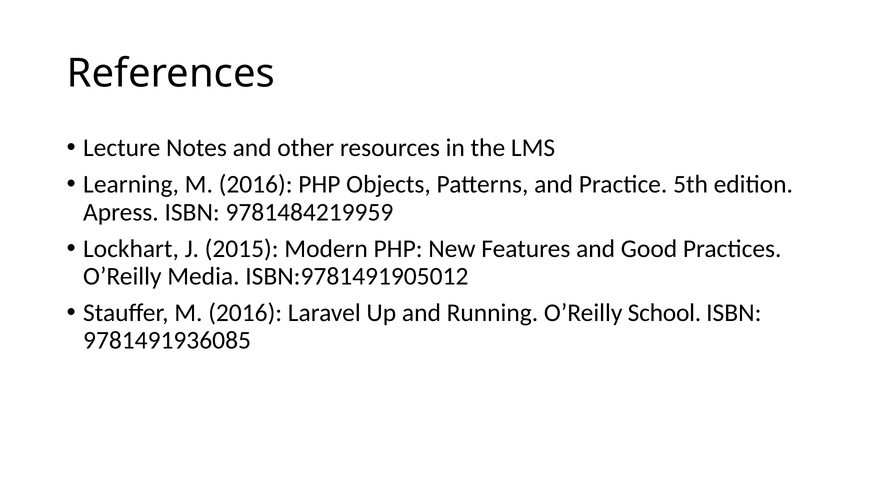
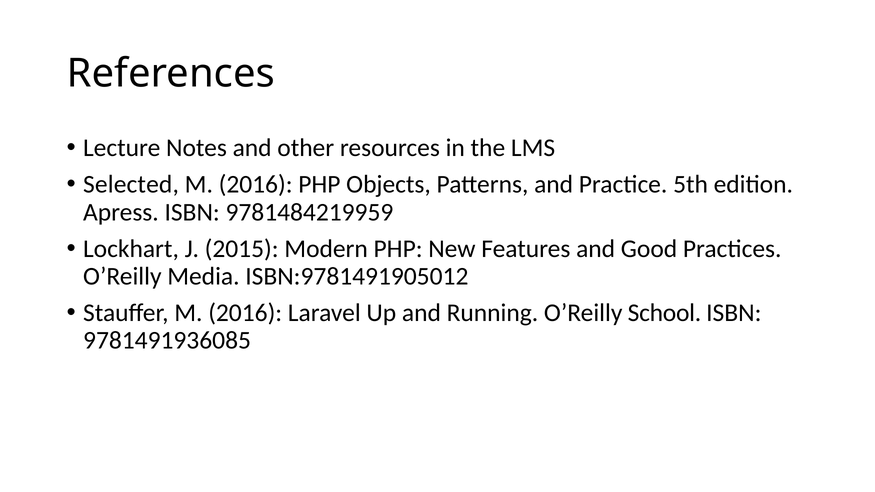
Learning: Learning -> Selected (131, 185)
